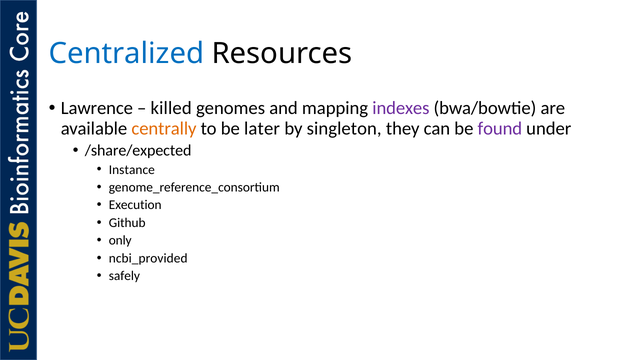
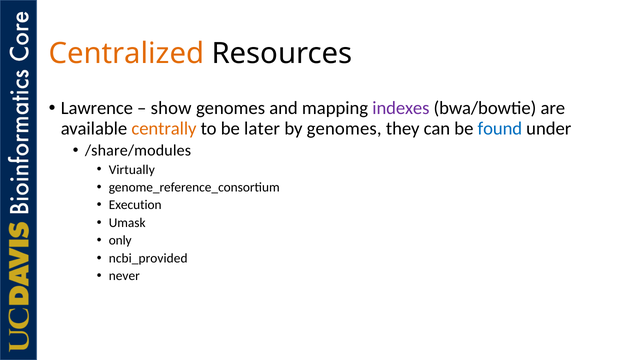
Centralized colour: blue -> orange (126, 54)
killed: killed -> show (171, 108)
by singleton: singleton -> genomes (344, 128)
found colour: purple -> blue (500, 128)
/share/expected: /share/expected -> /share/modules (138, 150)
Instance: Instance -> Virtually (132, 170)
Github: Github -> Umask (127, 223)
safely: safely -> never (124, 276)
